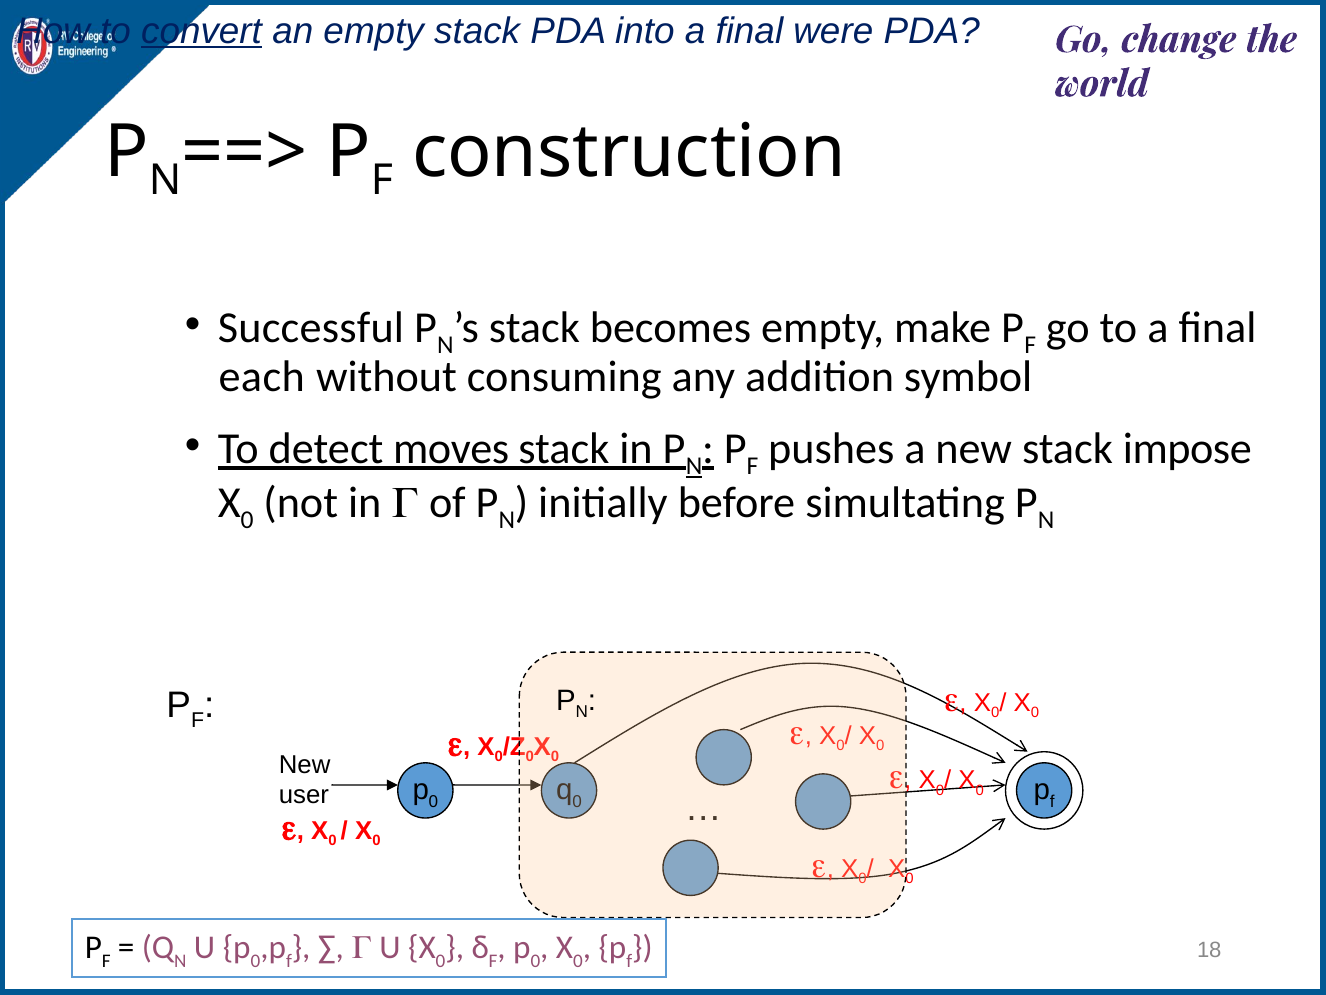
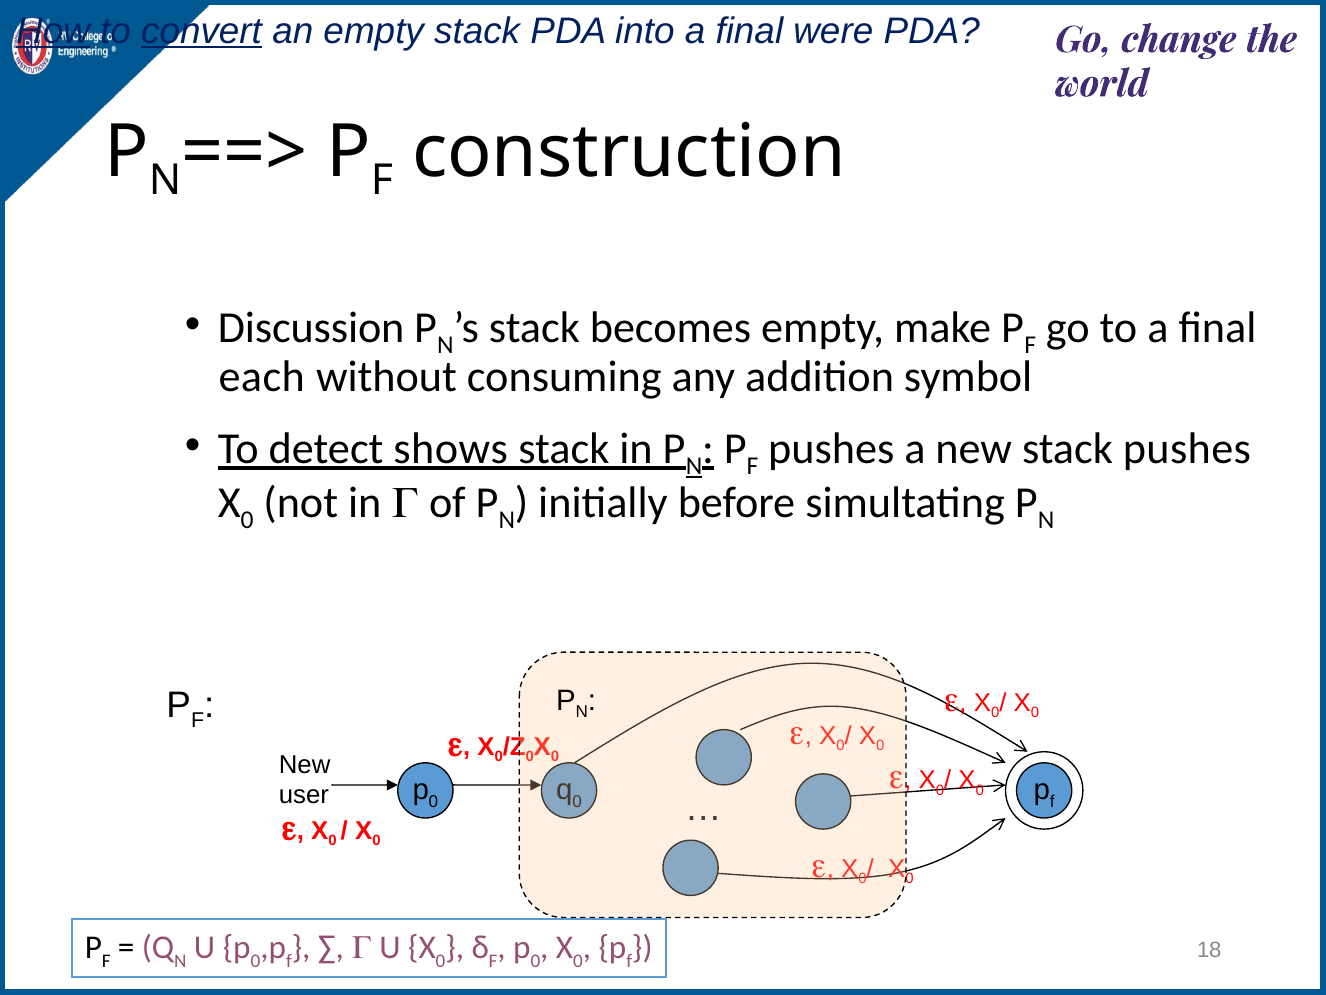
How underline: none -> present (53, 31)
Successful: Successful -> Discussion (311, 328)
moves: moves -> shows (451, 449)
stack impose: impose -> pushes (1187, 449)
